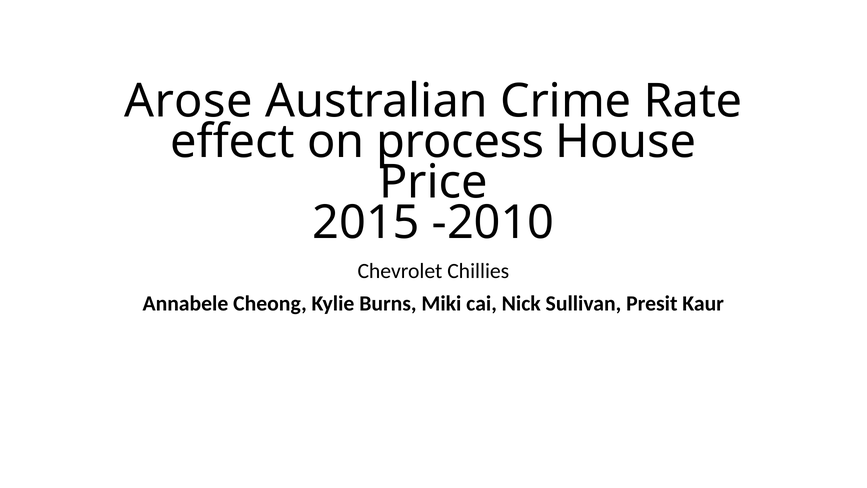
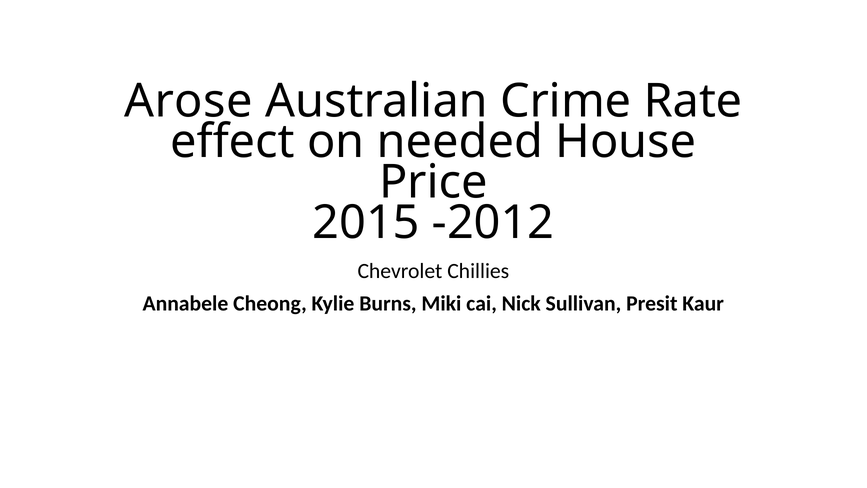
process: process -> needed (460, 142)
-2010: -2010 -> -2012 (493, 223)
